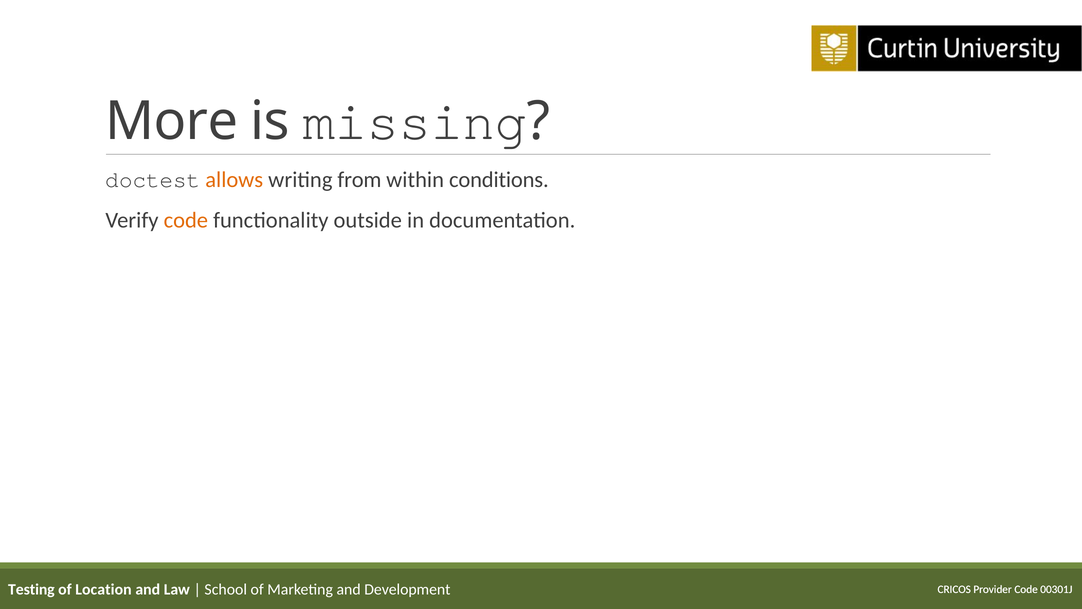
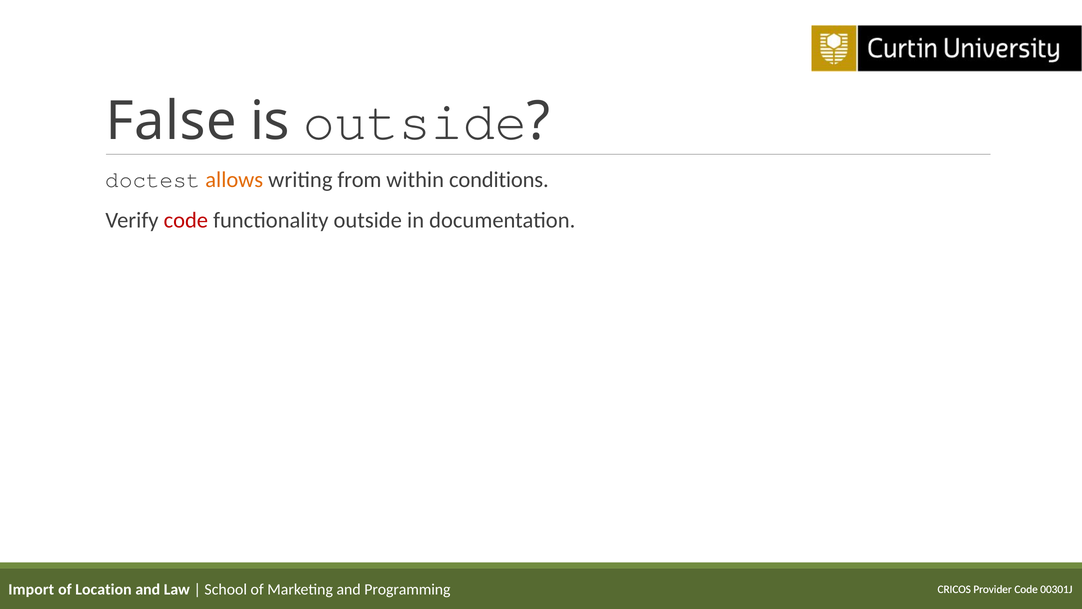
More: More -> False (171, 121)
is missing: missing -> outside (415, 121)
code colour: orange -> red (186, 220)
Testing: Testing -> Import (31, 589)
Development: Development -> Programming (407, 589)
